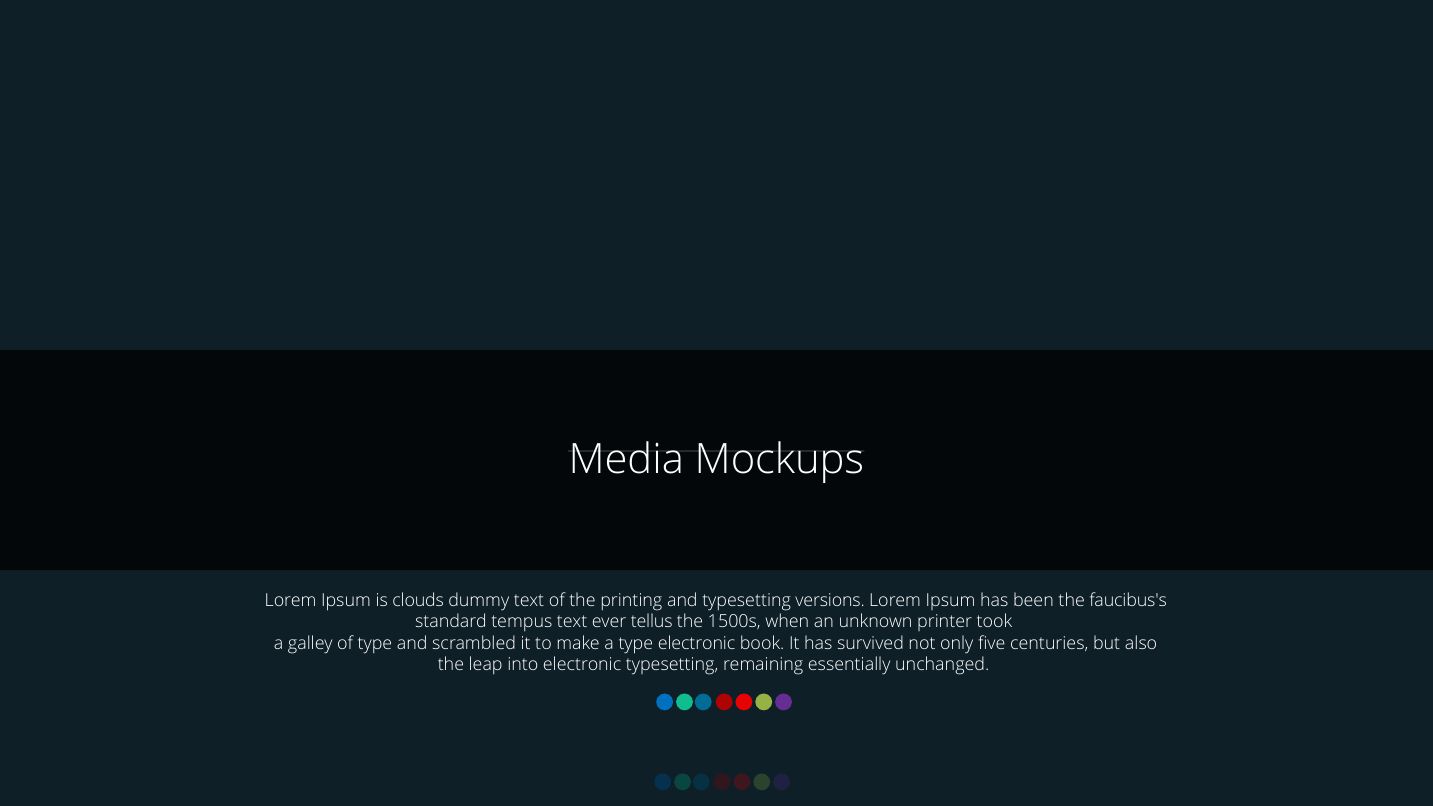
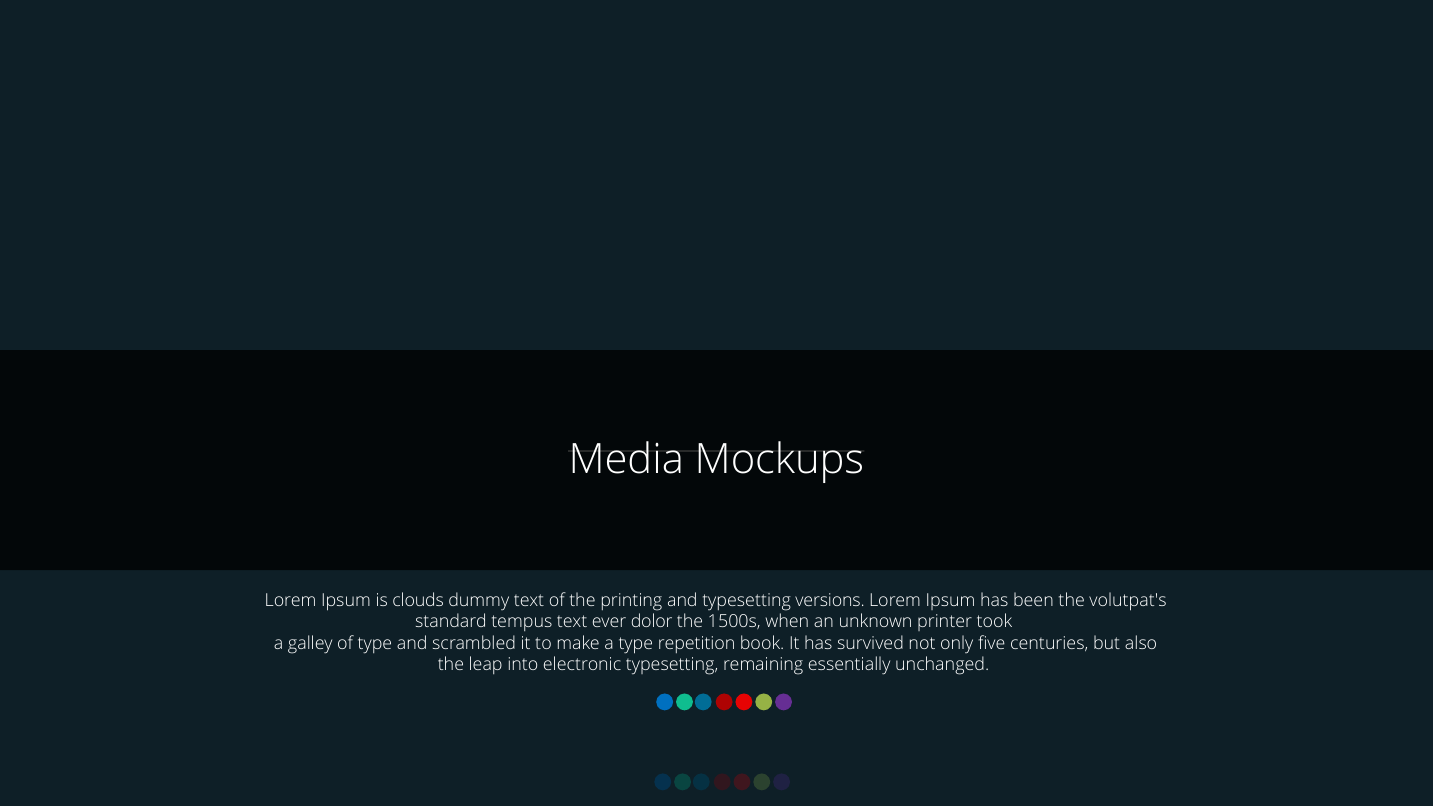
faucibus's: faucibus's -> volutpat's (1128, 600)
tellus: tellus -> dolor (652, 622)
type electronic: electronic -> repetition (697, 643)
